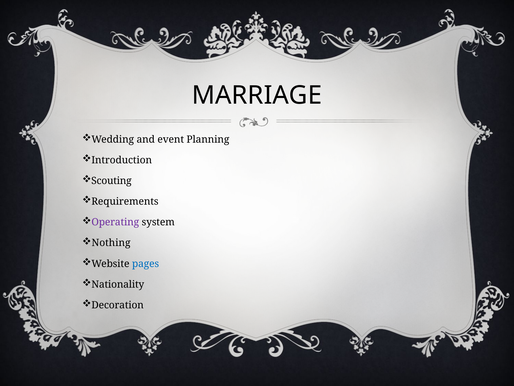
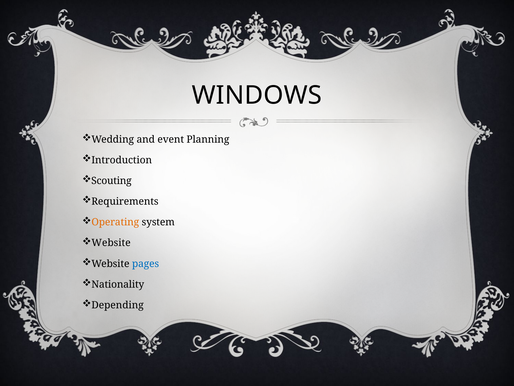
MARRIAGE: MARRIAGE -> WINDOWS (257, 95)
Operating colour: purple -> orange (115, 222)
Nothing: Nothing -> Website (111, 243)
Decoration: Decoration -> Depending (118, 305)
